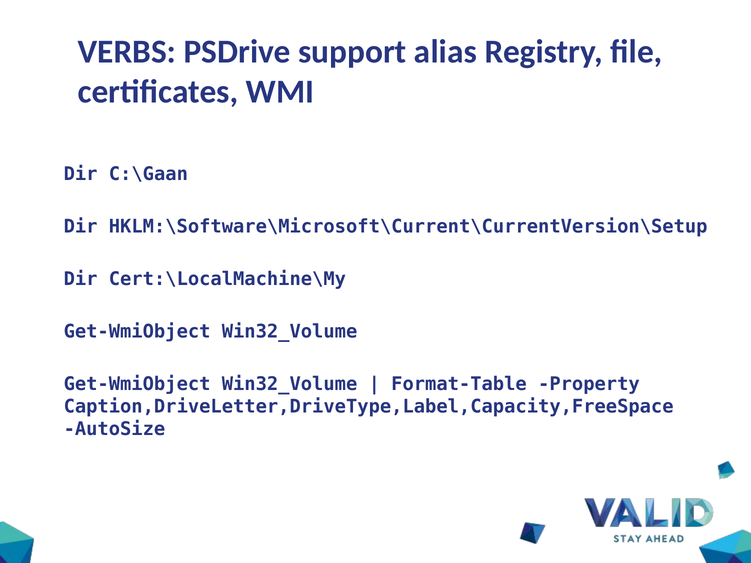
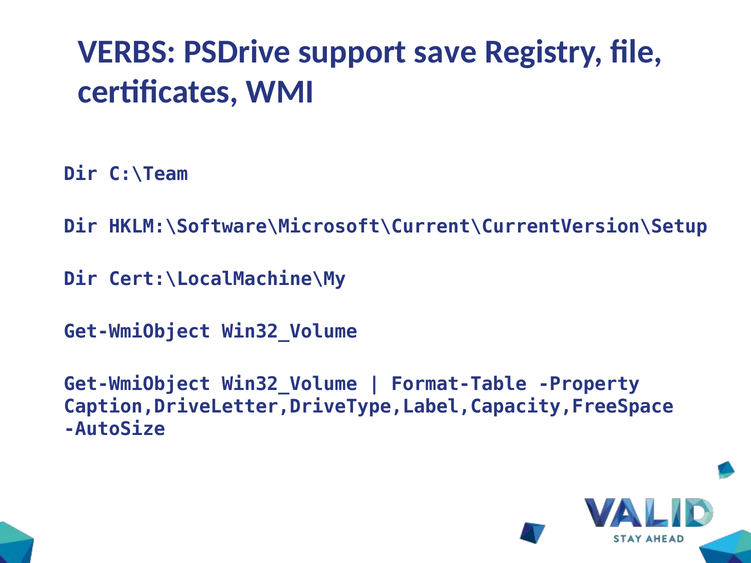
alias: alias -> save (445, 52)
C:\Gaan: C:\Gaan -> C:\Team (148, 174)
